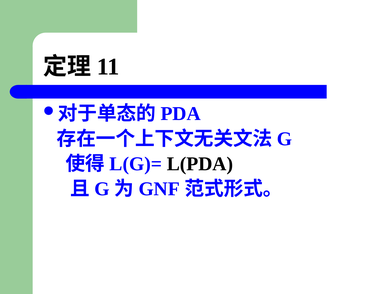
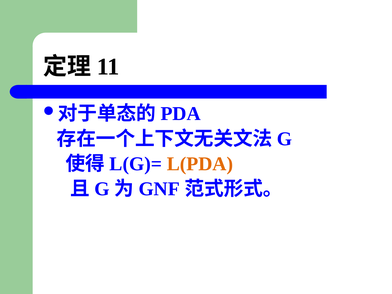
L(PDA colour: black -> orange (200, 164)
